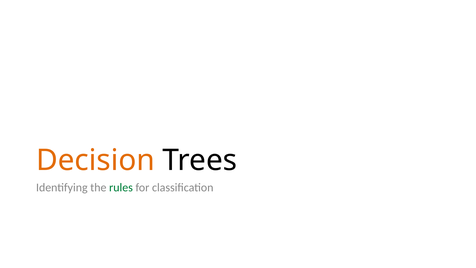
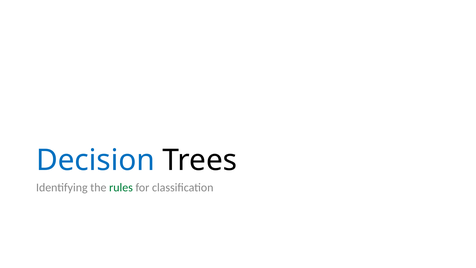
Decision colour: orange -> blue (95, 160)
